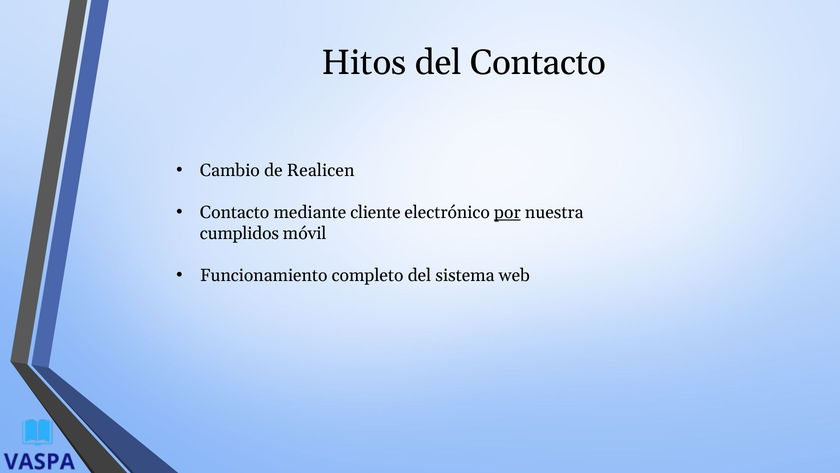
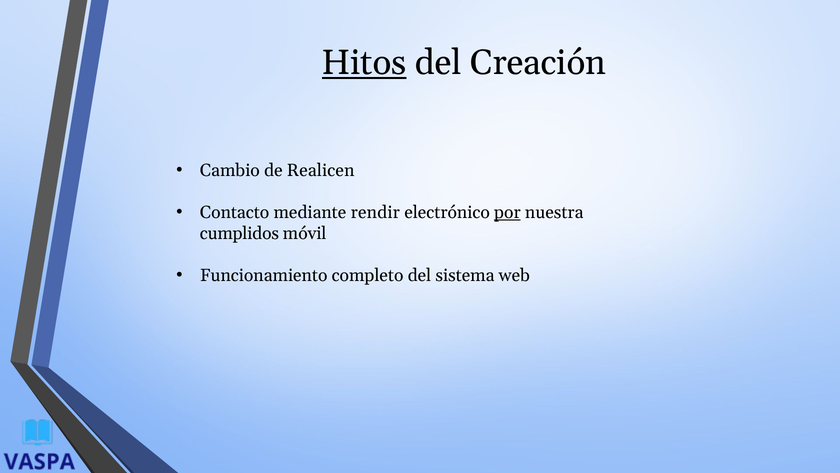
Hitos underline: none -> present (364, 63)
del Contacto: Contacto -> Creación (538, 63)
cliente: cliente -> rendir (375, 212)
